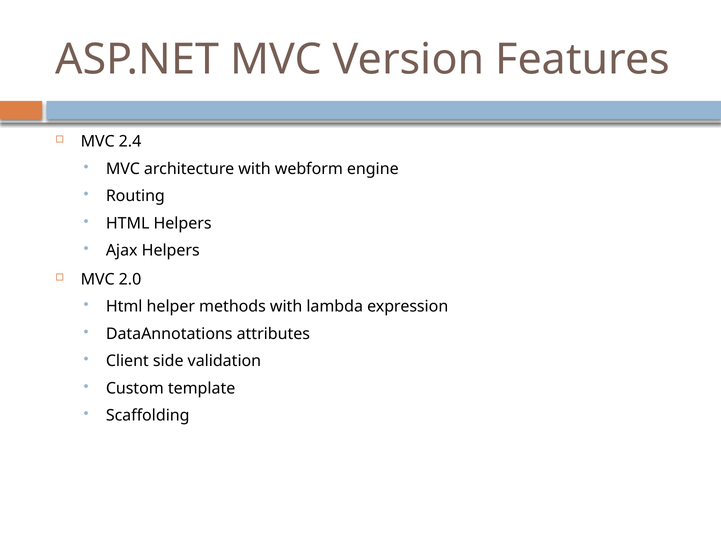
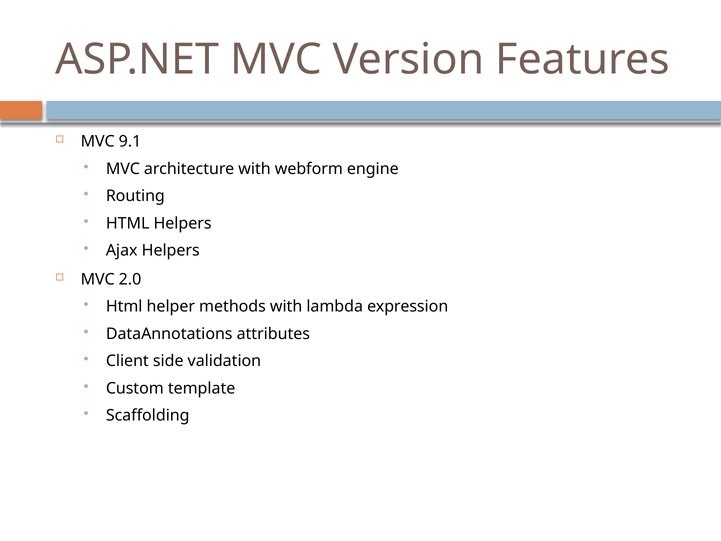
2.4: 2.4 -> 9.1 (130, 142)
